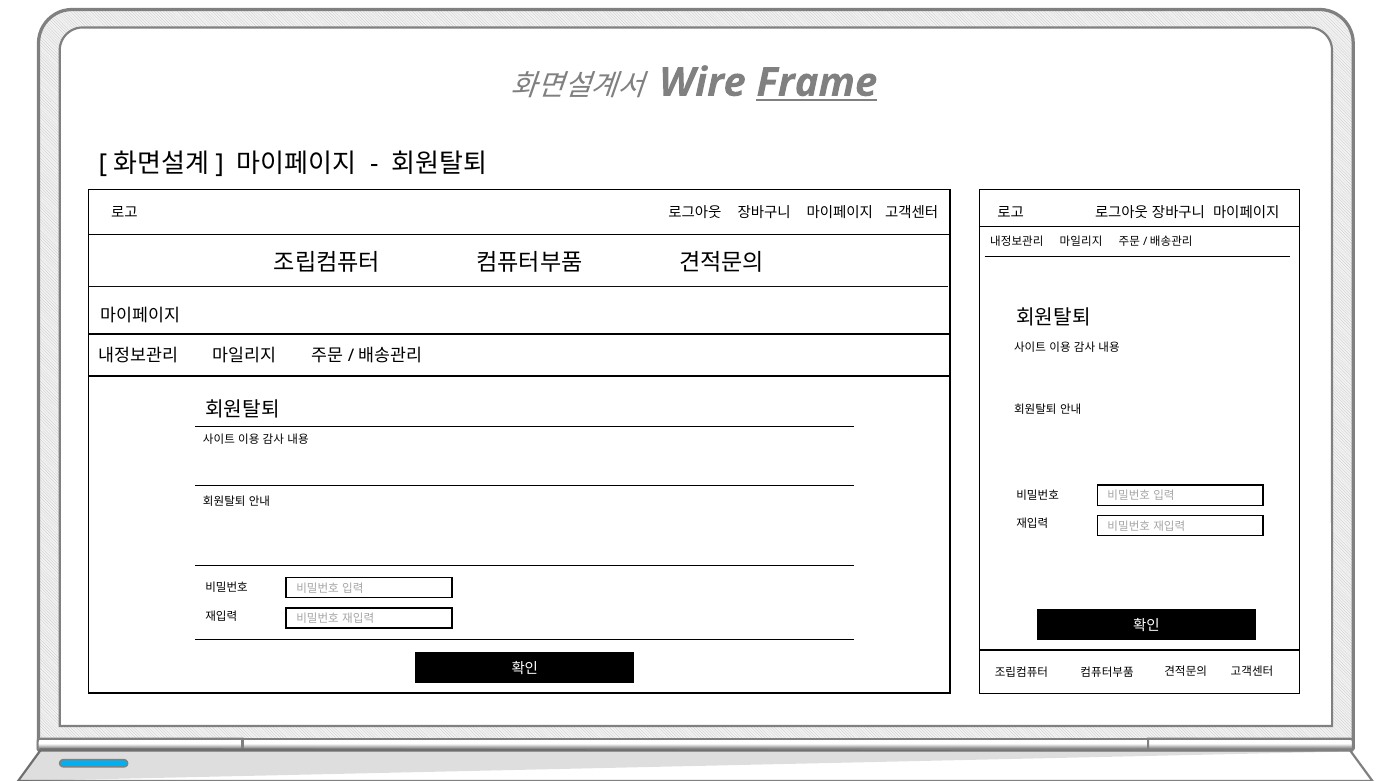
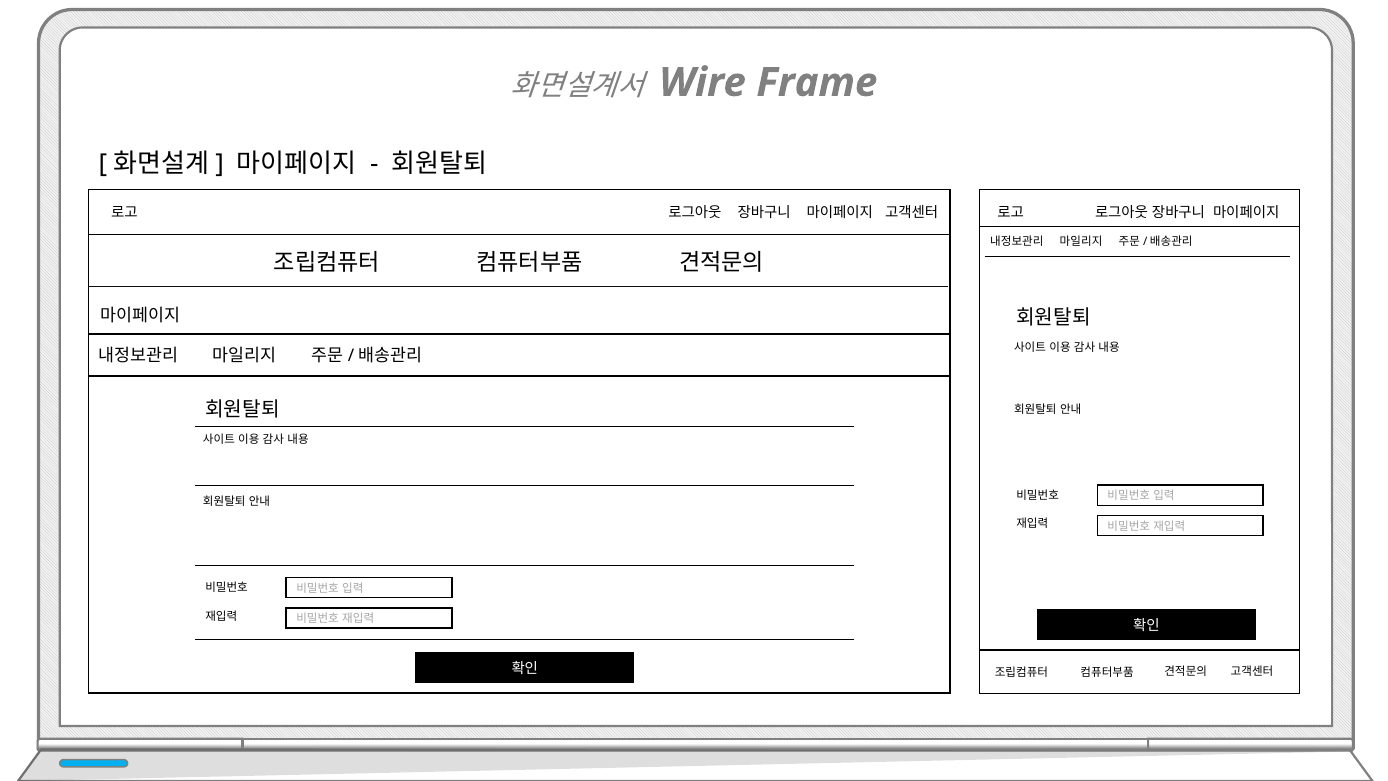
Frame underline: present -> none (817, 83)
